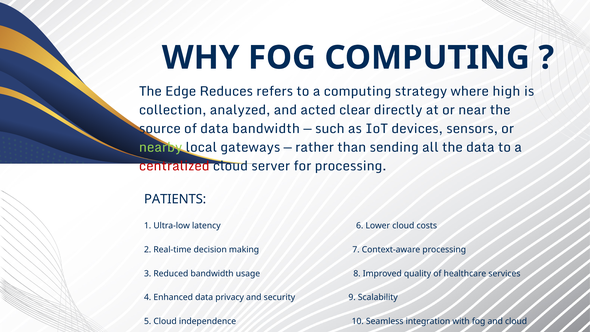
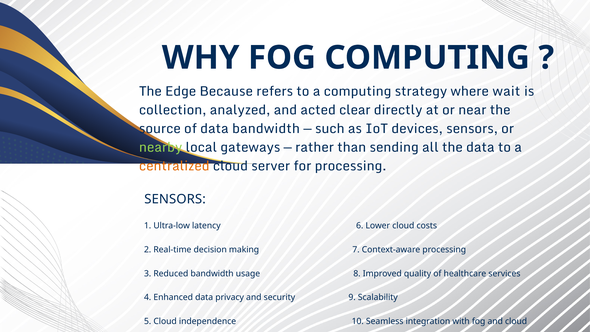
Reduces: Reduces -> Because (226, 91)
high: high -> wait (506, 91)
centralized colour: red -> orange (174, 166)
PATIENTS: PATIENTS -> SENSORS (175, 199)
